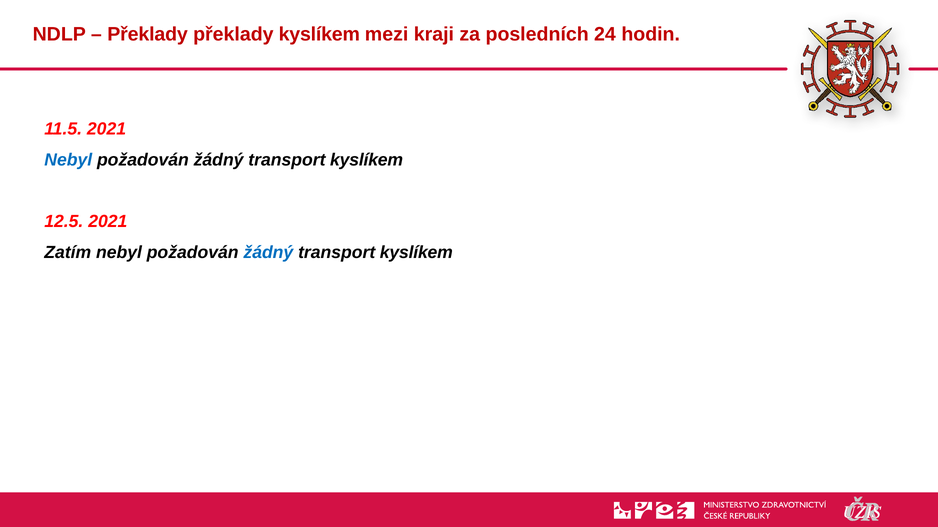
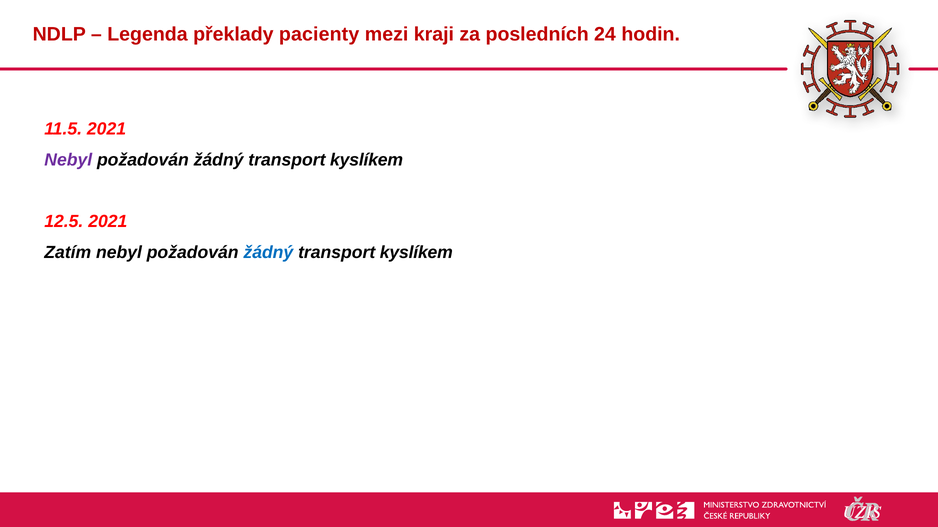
Překlady: Překlady -> Legenda (147, 34)
překlady kyslíkem: kyslíkem -> pacienty (319, 34)
Nebyl colour: blue -> purple (68, 160)
